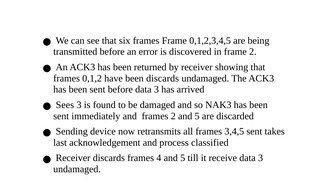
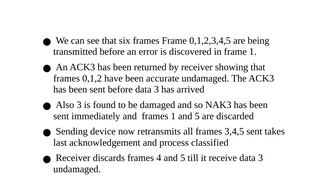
frame 2: 2 -> 1 (253, 52)
been discards: discards -> accurate (163, 78)
Sees: Sees -> Also (65, 105)
frames 2: 2 -> 1 (173, 116)
